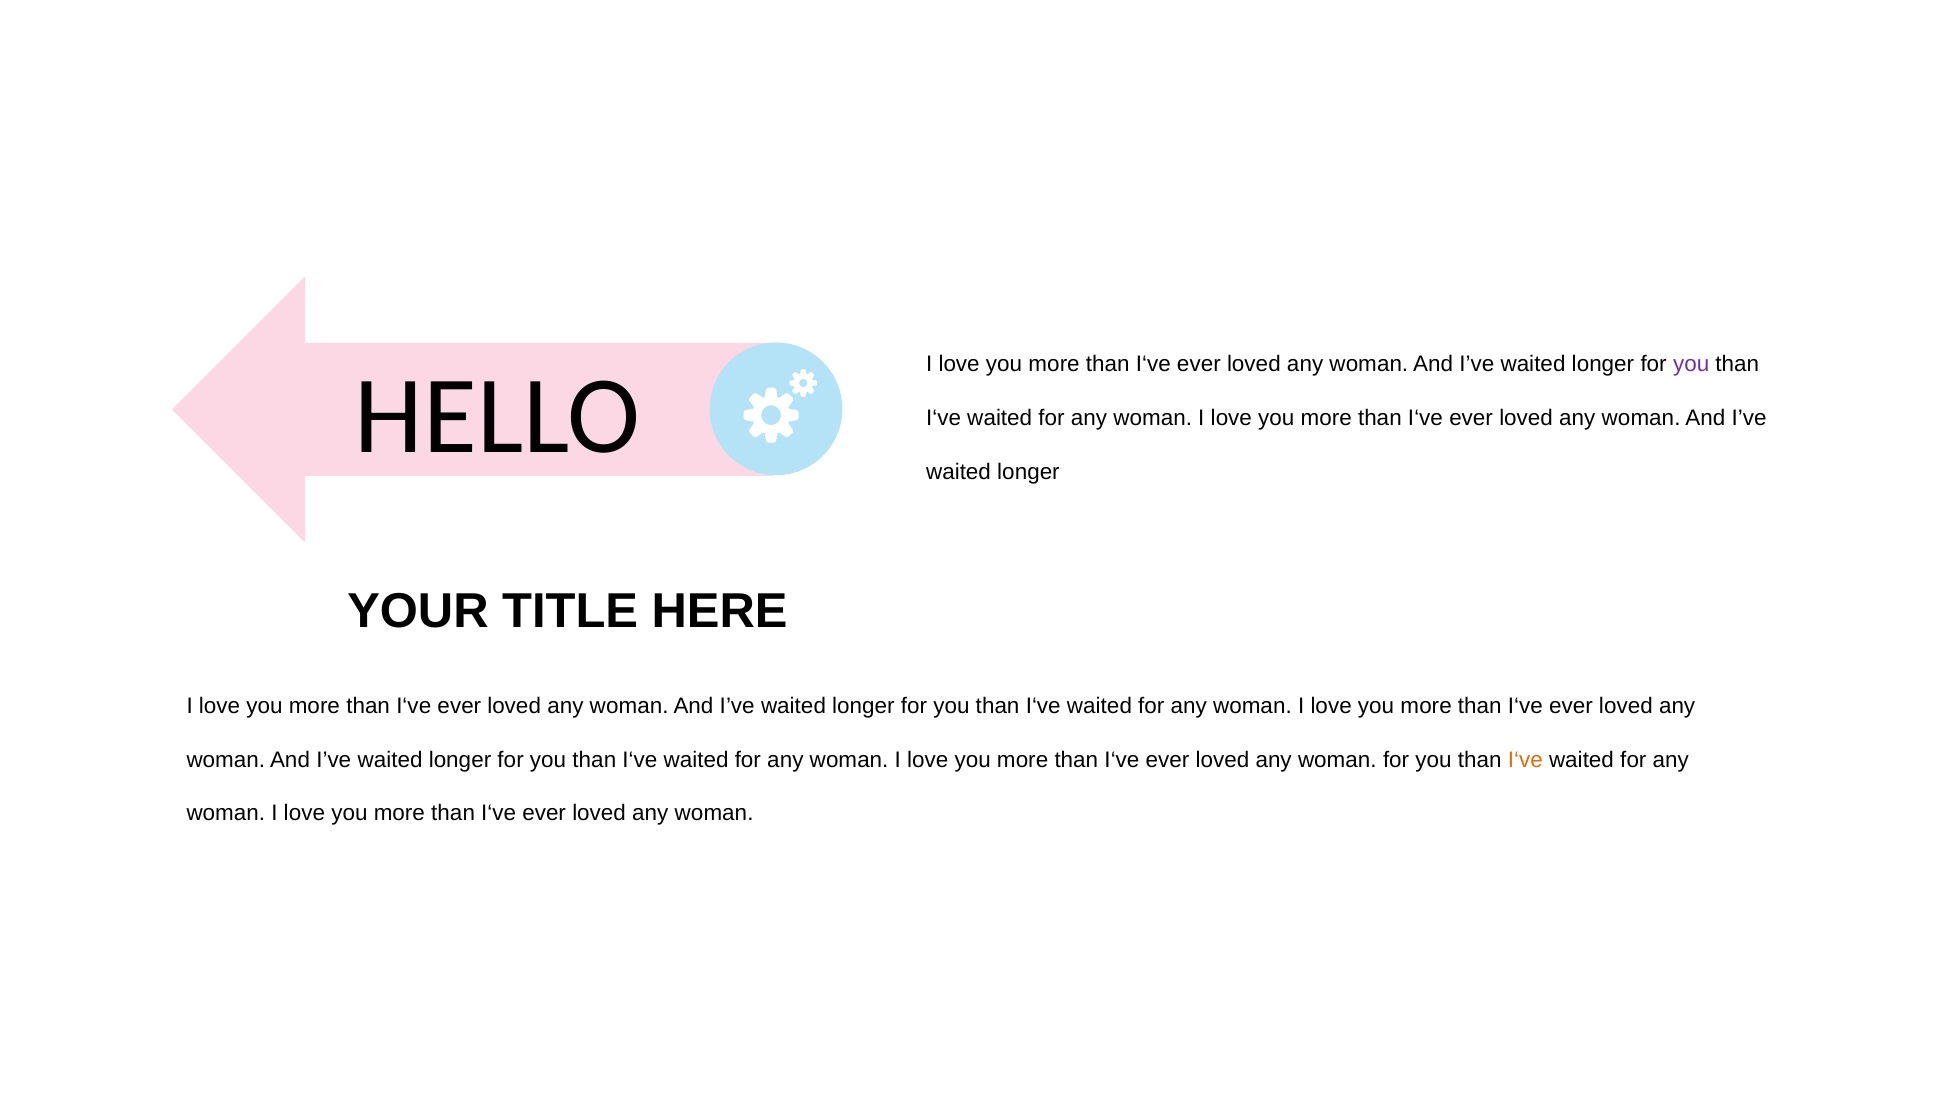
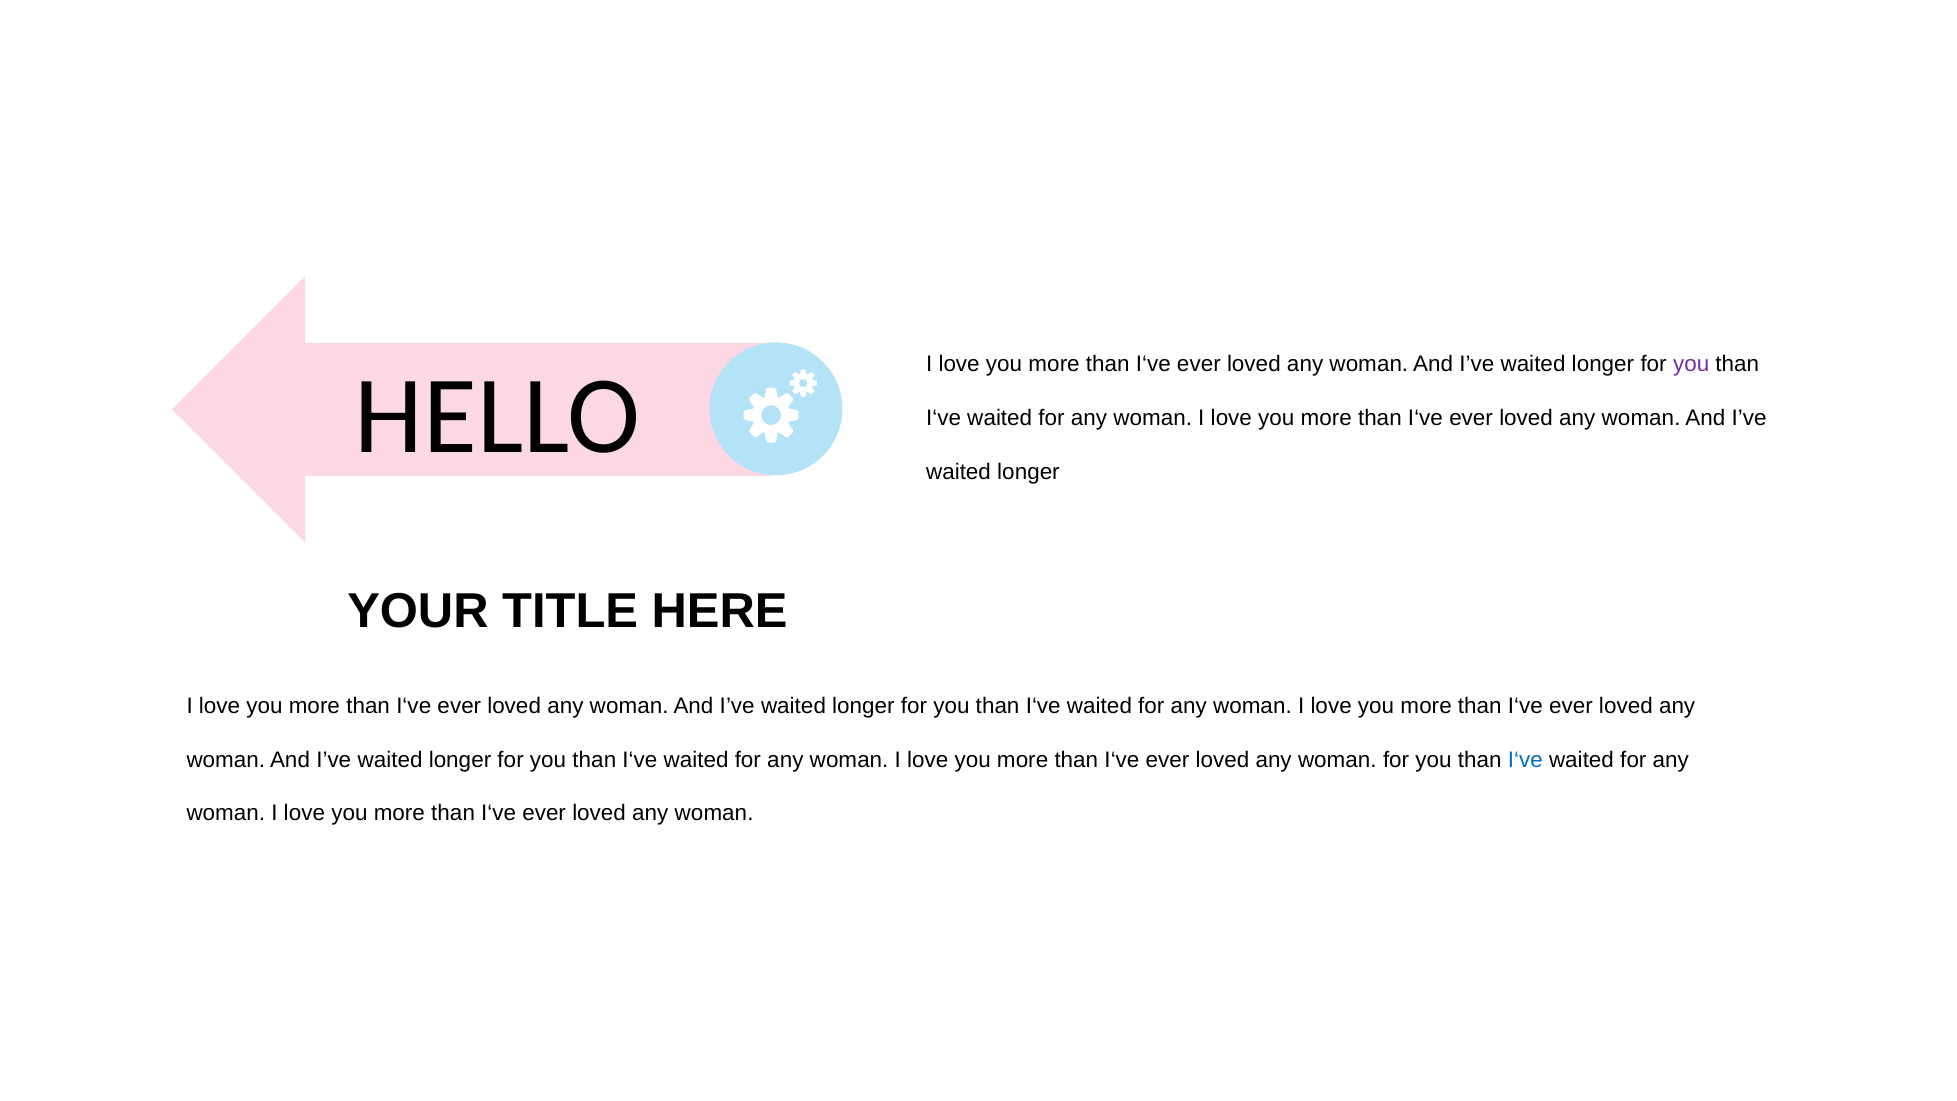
I‘ve colour: orange -> blue (1525, 760)
